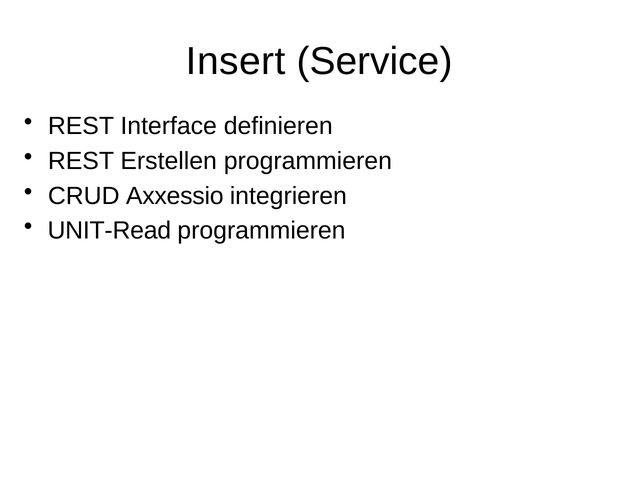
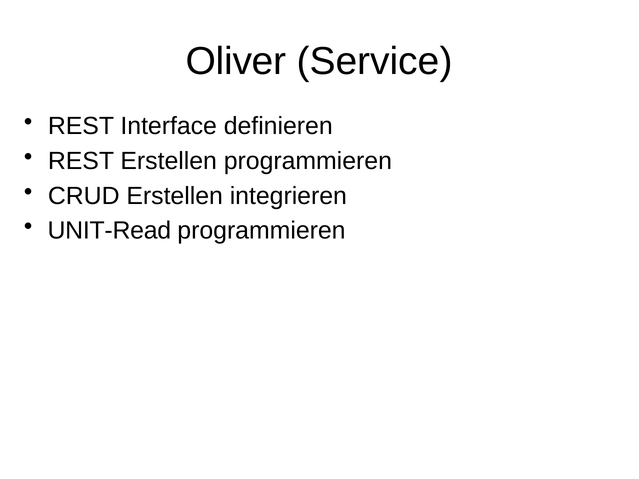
Insert: Insert -> Oliver (236, 61)
CRUD Axxessio: Axxessio -> Erstellen (175, 196)
